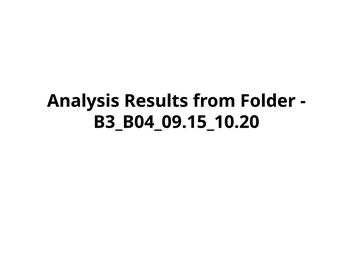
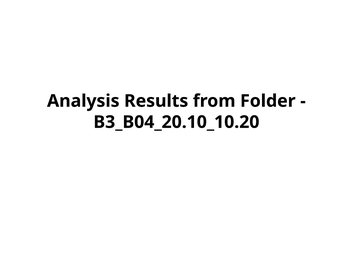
B3_B04_09.15_10.20: B3_B04_09.15_10.20 -> B3_B04_20.10_10.20 (176, 122)
